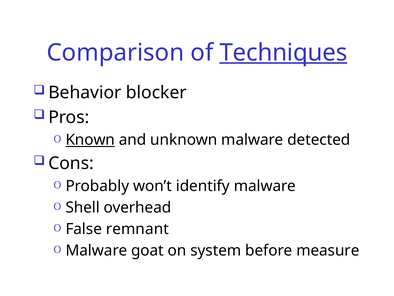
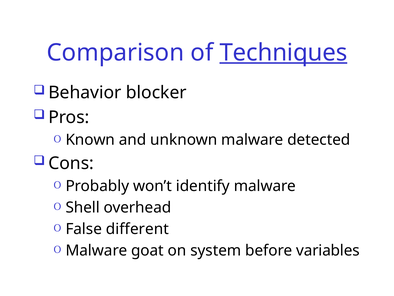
Known underline: present -> none (90, 140)
remnant: remnant -> different (137, 229)
measure: measure -> variables (328, 250)
